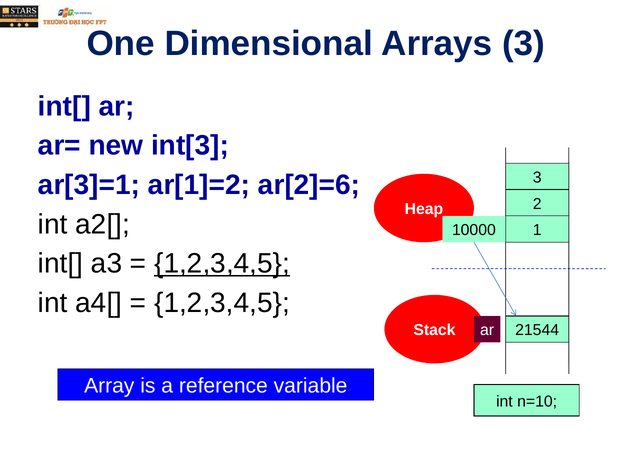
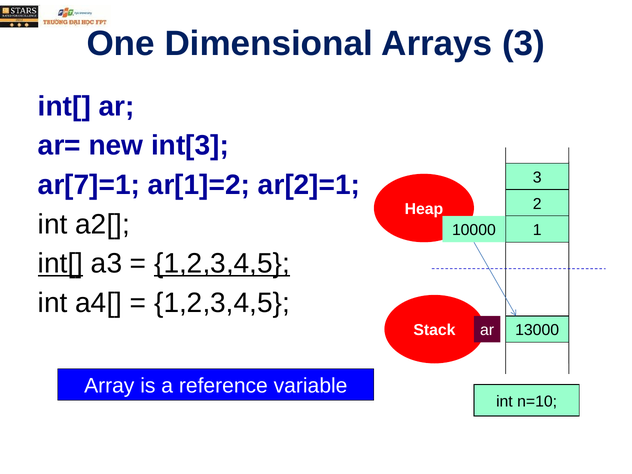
ar[3]=1: ar[3]=1 -> ar[7]=1 (89, 185)
ar[2]=6: ar[2]=6 -> ar[2]=1 (309, 185)
int[ underline: none -> present (61, 264)
21544: 21544 -> 13000 (537, 330)
